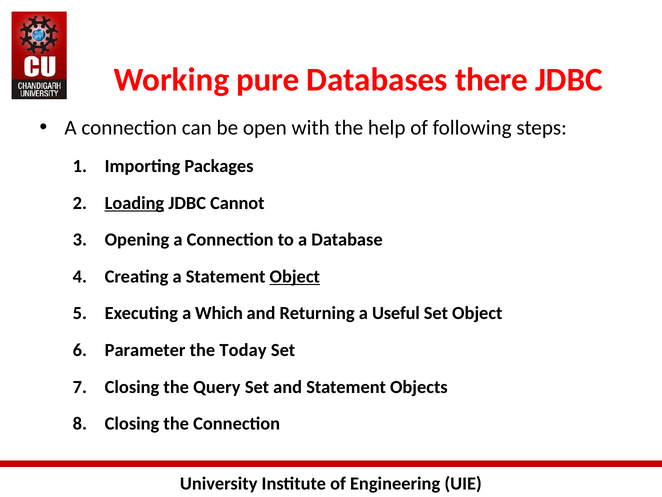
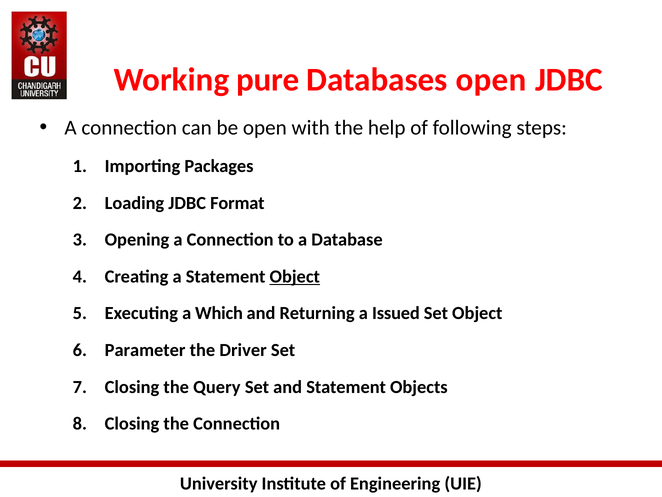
Databases there: there -> open (491, 80)
Loading underline: present -> none (134, 203)
Cannot: Cannot -> Format (237, 203)
Useful: Useful -> Issued (396, 313)
Today: Today -> Driver (243, 350)
